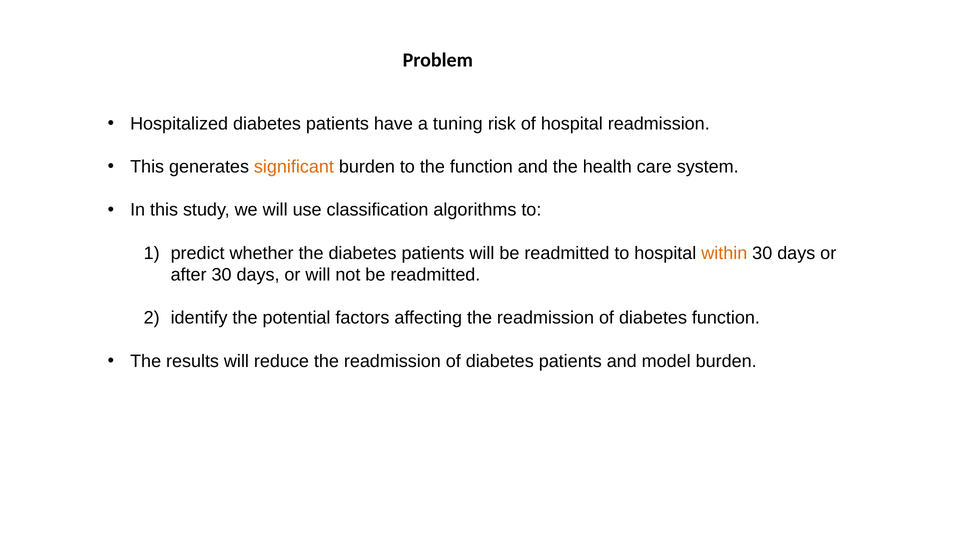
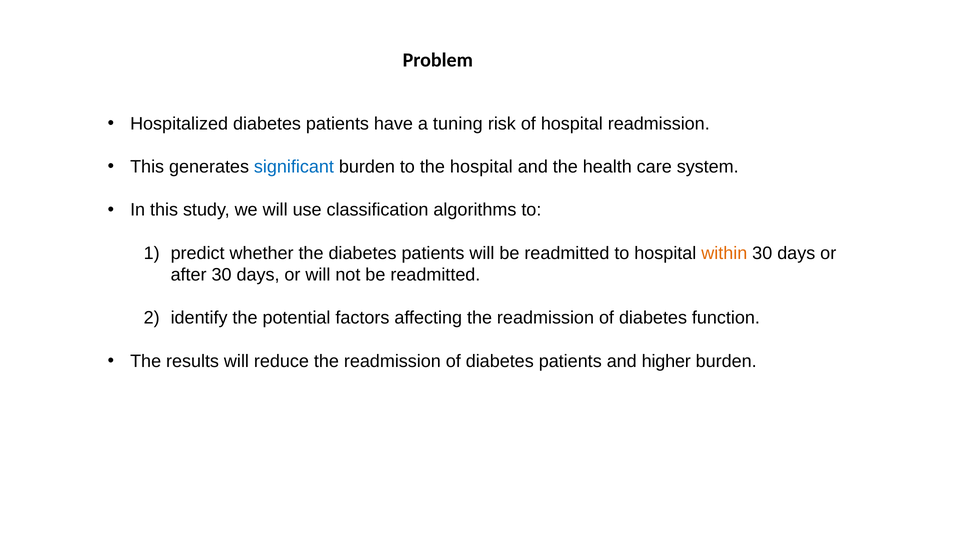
significant colour: orange -> blue (294, 167)
the function: function -> hospital (481, 167)
model: model -> higher (666, 361)
